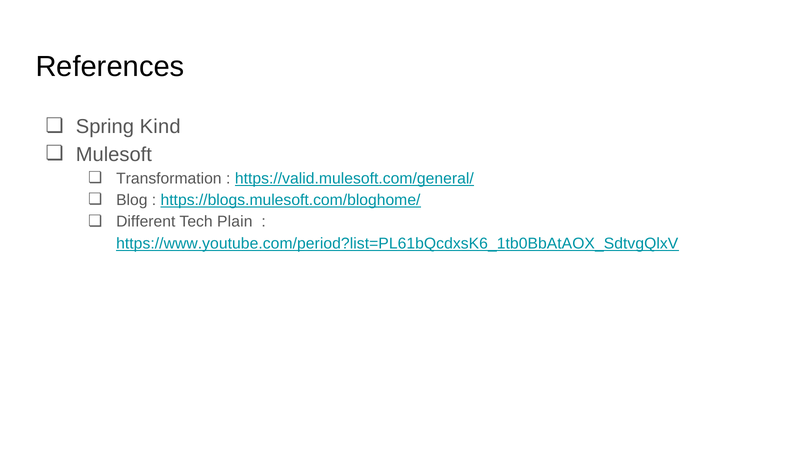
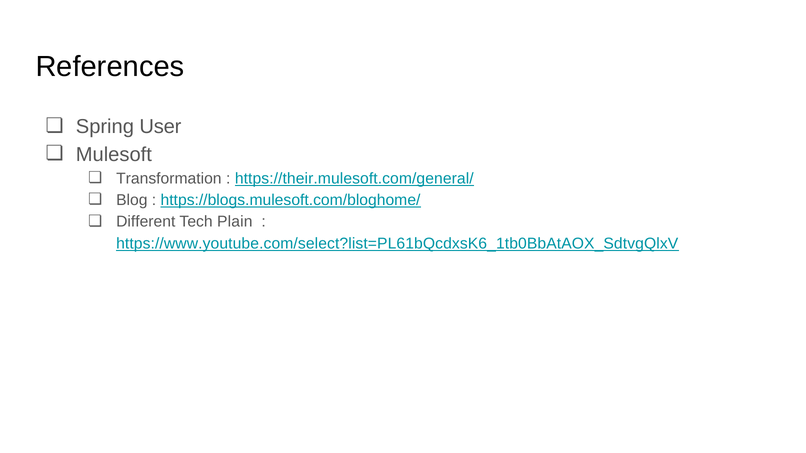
Kind: Kind -> User (160, 127)
https://valid.mulesoft.com/general/: https://valid.mulesoft.com/general/ -> https://their.mulesoft.com/general/ (354, 179)
https://www.youtube.com/period?list=PL61bQcdxsK6_1tb0BbAtAOX_SdtvgQlxV: https://www.youtube.com/period?list=PL61bQcdxsK6_1tb0BbAtAOX_SdtvgQlxV -> https://www.youtube.com/select?list=PL61bQcdxsK6_1tb0BbAtAOX_SdtvgQlxV (397, 244)
